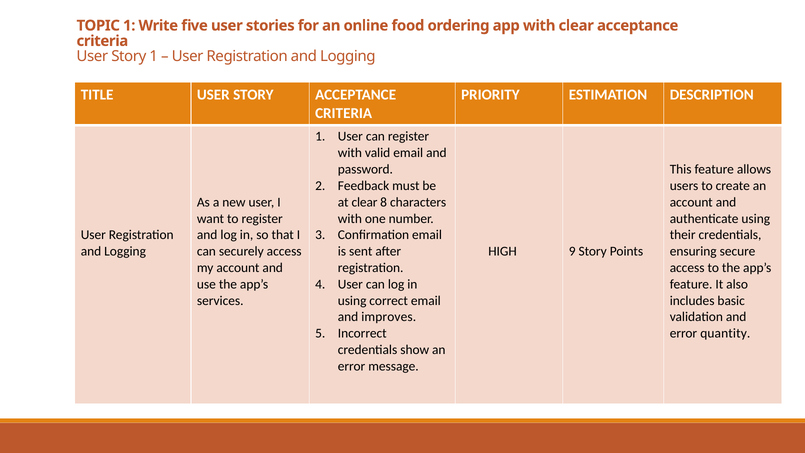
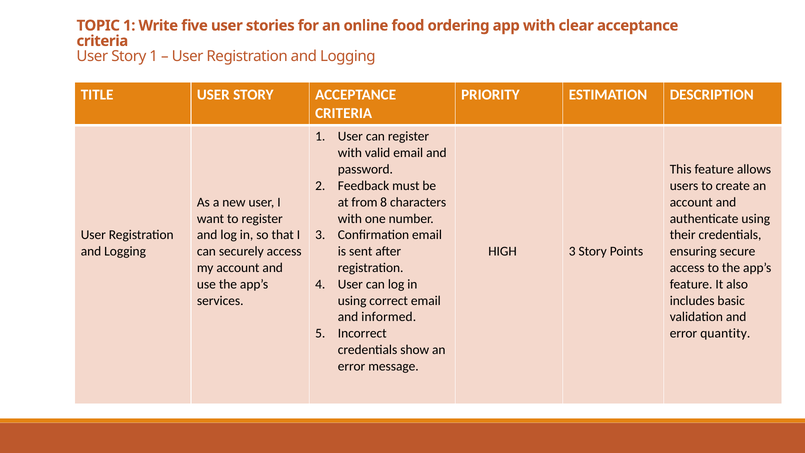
at clear: clear -> from (364, 202)
HIGH 9: 9 -> 3 (572, 251)
improves: improves -> informed (389, 317)
